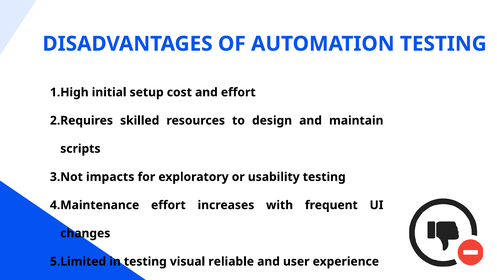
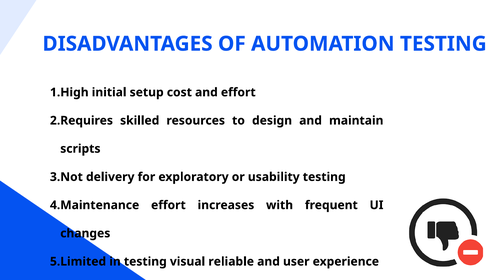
impacts: impacts -> delivery (110, 177)
